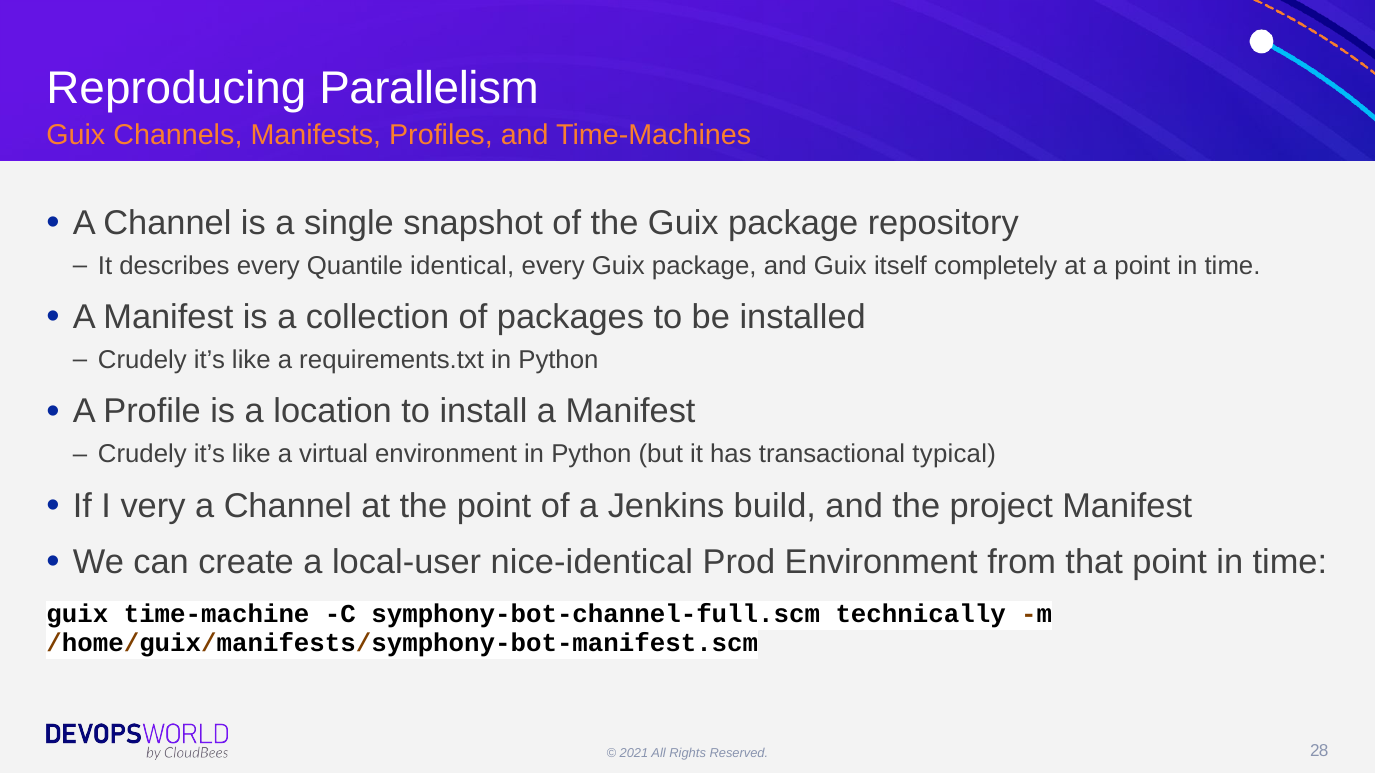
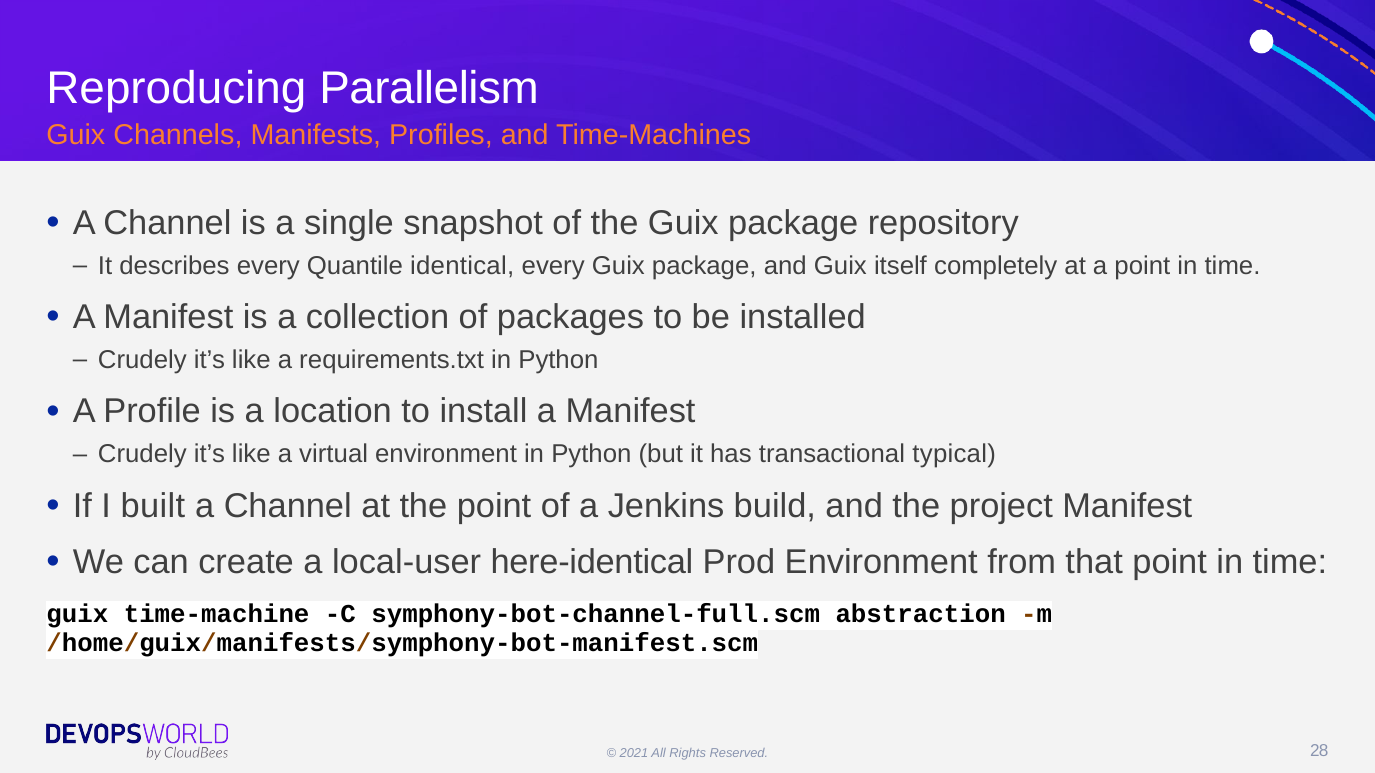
very: very -> built (153, 506)
nice-identical: nice-identical -> here-identical (592, 563)
technically: technically -> abstraction (921, 614)
